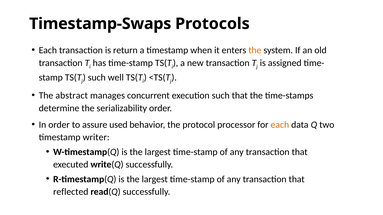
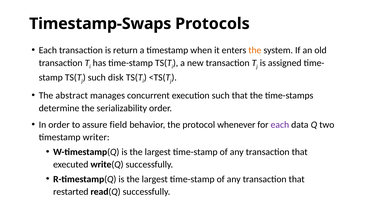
well: well -> disk (116, 78)
used: used -> field (118, 125)
processor: processor -> whenever (236, 125)
each colour: orange -> purple (280, 125)
reflected: reflected -> restarted (71, 192)
